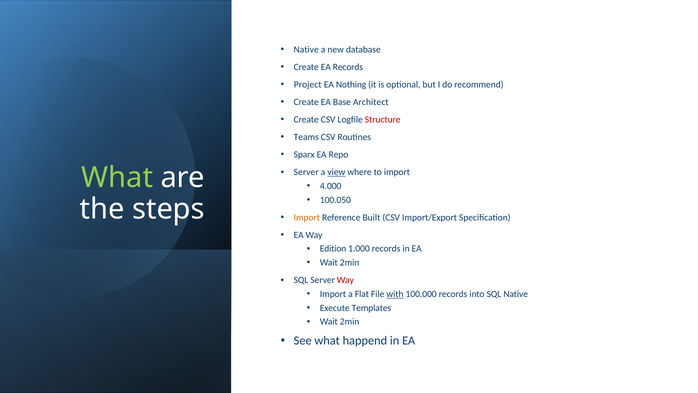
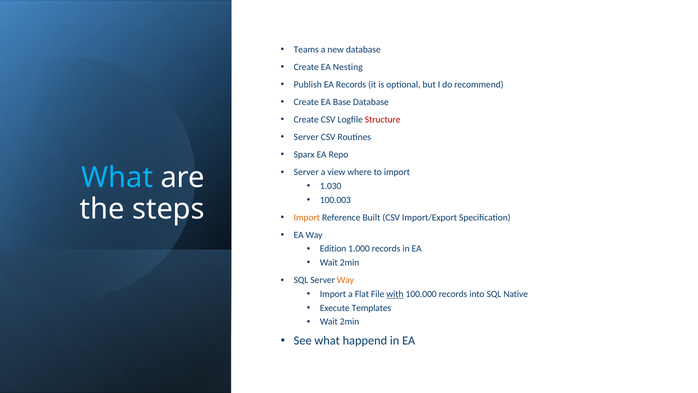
Native: Native -> Teams (306, 50)
EA Records: Records -> Nesting (348, 67)
Project: Project -> Publish (308, 85)
EA Nothing: Nothing -> Records (351, 85)
Base Architect: Architect -> Database (371, 102)
Teams: Teams -> Server (306, 137)
view underline: present -> none (336, 172)
What colour: light green -> light blue (117, 178)
4.000: 4.000 -> 1.030 (331, 186)
100.050: 100.050 -> 100.003 (335, 200)
Way colour: red -> orange (345, 280)
